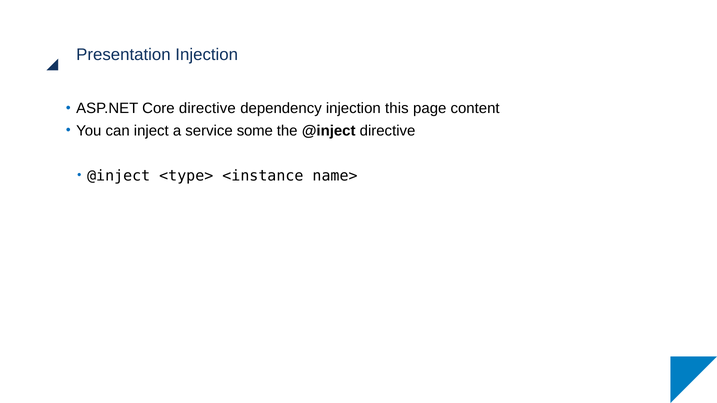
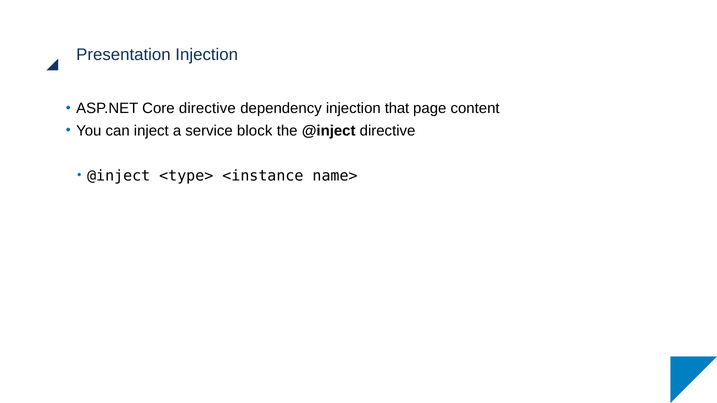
this: this -> that (397, 109)
some: some -> block (255, 131)
